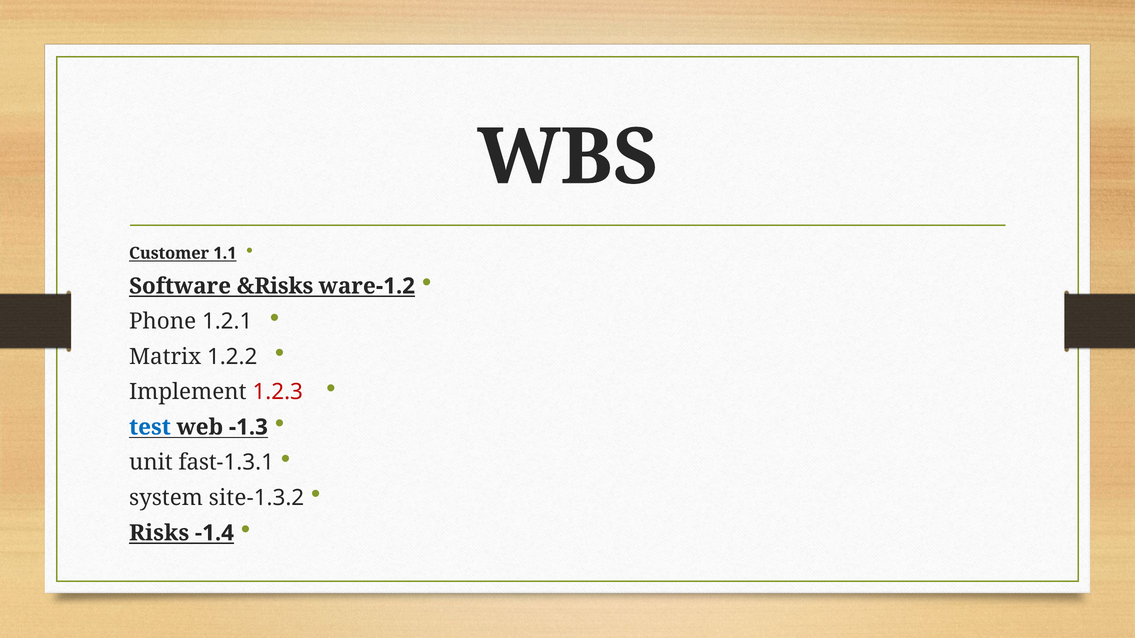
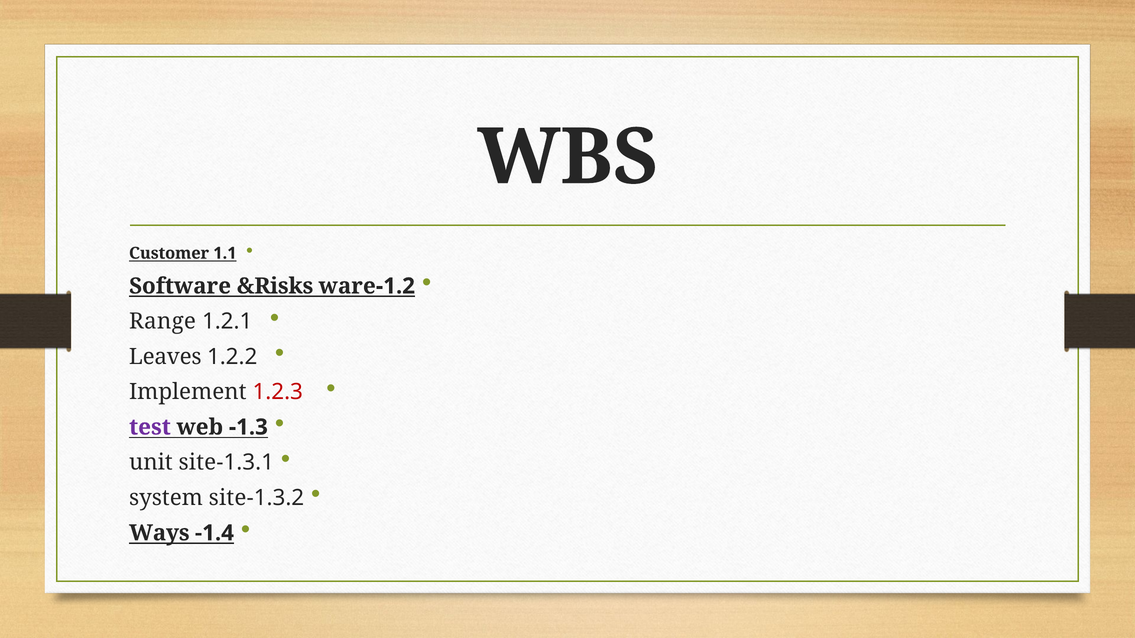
Phone: Phone -> Range (163, 322)
Matrix: Matrix -> Leaves (165, 357)
test colour: blue -> purple (150, 427)
fast: fast -> site (197, 463)
Risks: Risks -> Ways (159, 533)
